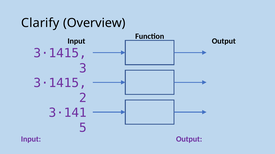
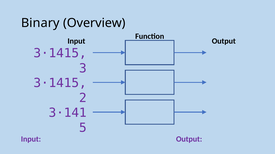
Clarify: Clarify -> Binary (40, 23)
